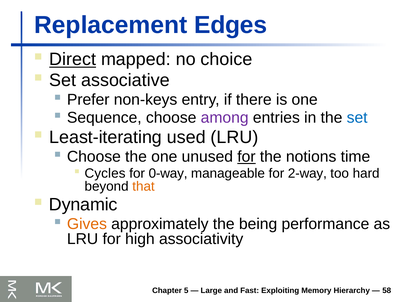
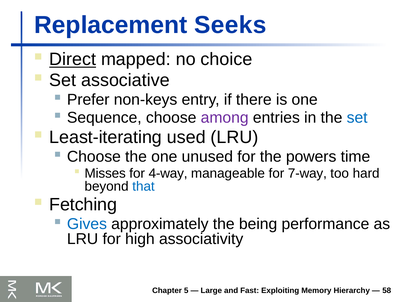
Edges: Edges -> Seeks (230, 25)
for underline: present -> none (246, 157)
notions: notions -> powers (311, 157)
Cycles: Cycles -> Misses (105, 174)
0-way: 0-way -> 4-way (168, 174)
2-way: 2-way -> 7-way (307, 174)
that colour: orange -> blue (144, 186)
Dynamic: Dynamic -> Fetching (83, 205)
Gives colour: orange -> blue (87, 224)
